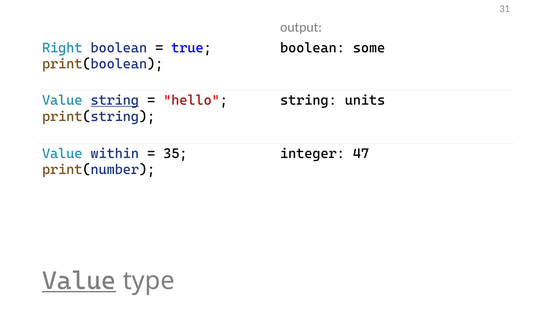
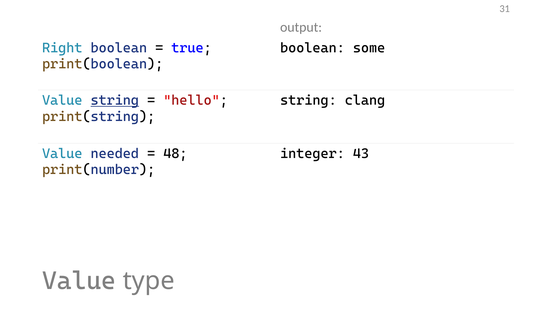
units: units -> clang (365, 100)
within: within -> needed (115, 153)
35: 35 -> 48 (175, 153)
47: 47 -> 43 (361, 153)
Value underline: present -> none (79, 280)
